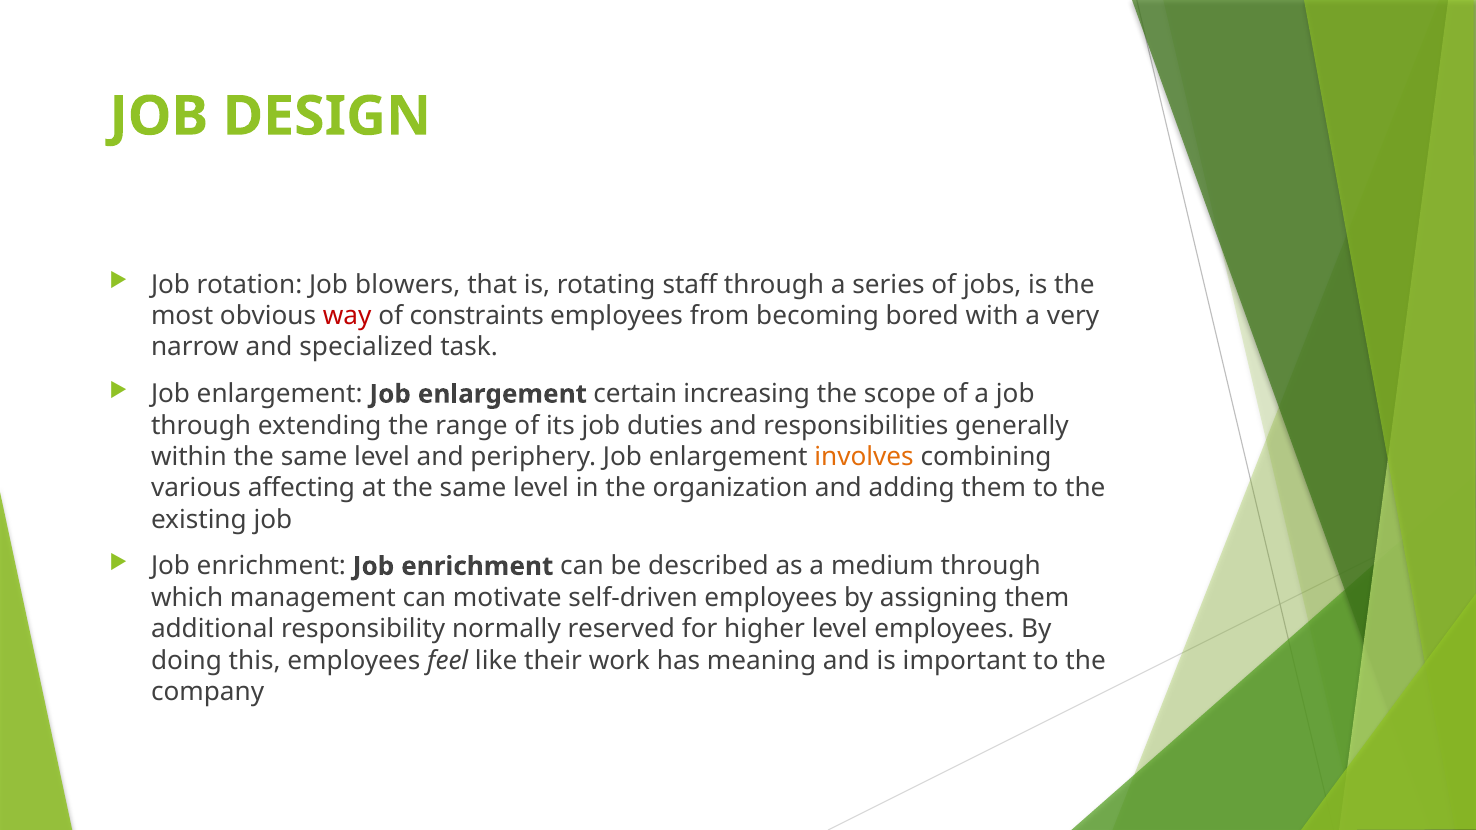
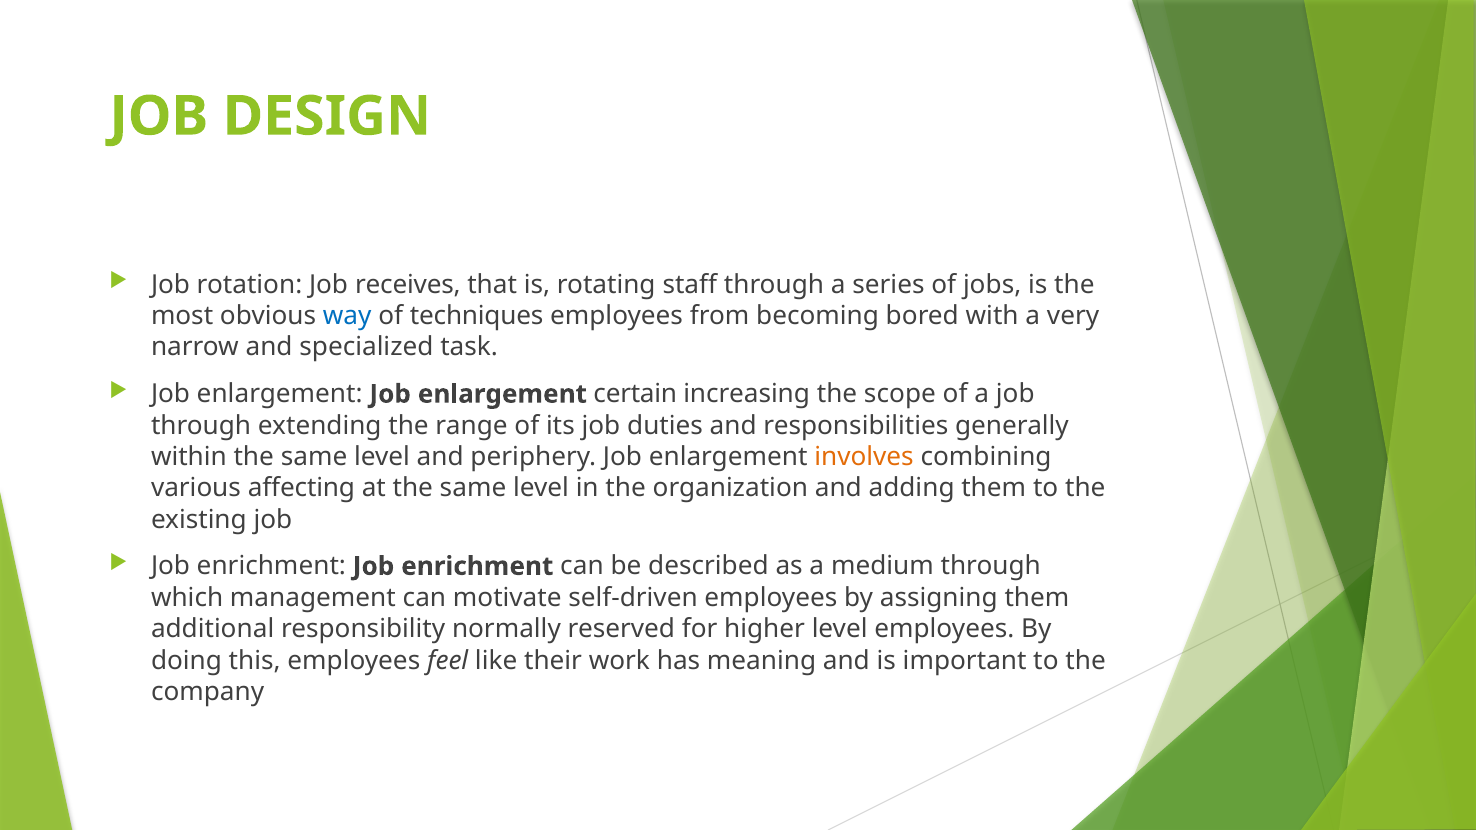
blowers: blowers -> receives (408, 285)
way colour: red -> blue (347, 316)
constraints: constraints -> techniques (477, 316)
